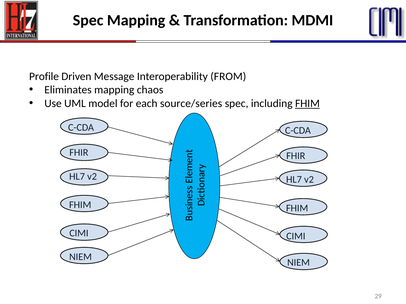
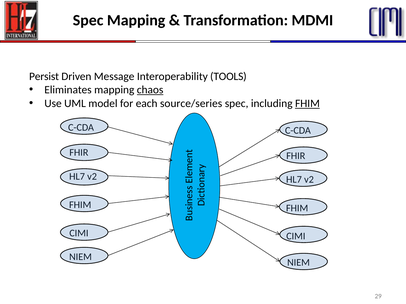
Profile: Profile -> Persist (44, 77)
FROM: FROM -> TOOLS (228, 77)
chaos underline: none -> present (150, 90)
